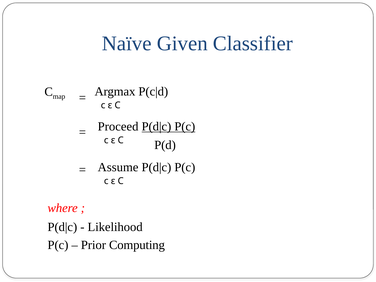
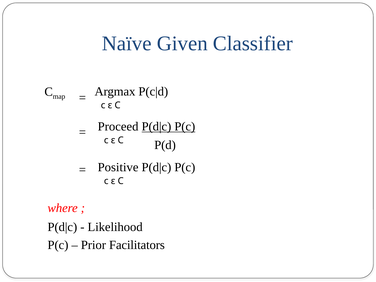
Assume: Assume -> Positive (118, 167)
Computing: Computing -> Facilitators (137, 245)
